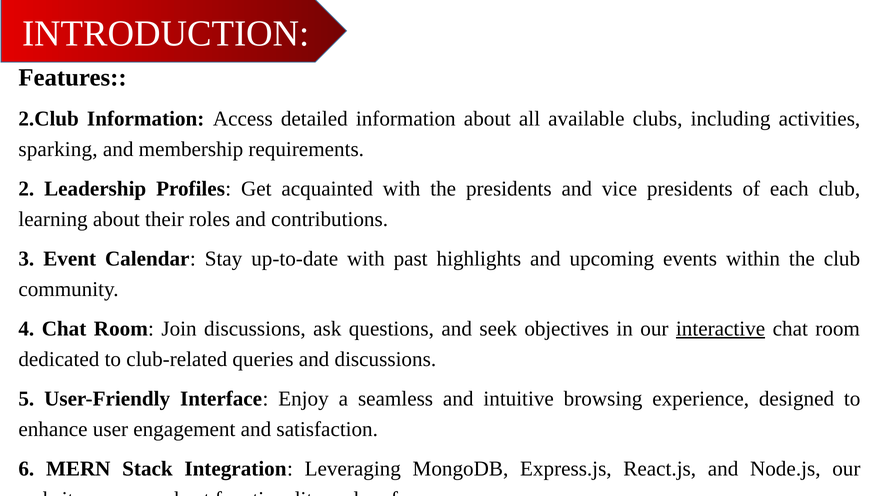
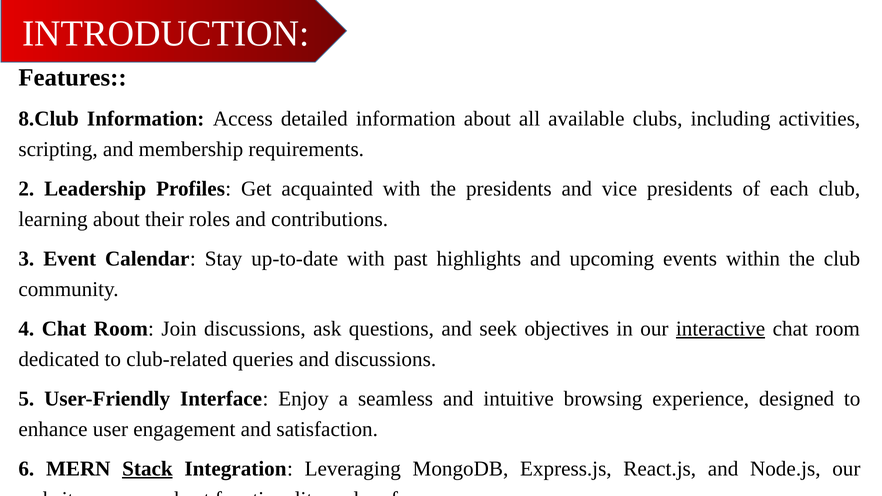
2.Club: 2.Club -> 8.Club (49, 119)
sparking: sparking -> scripting (58, 149)
Stack underline: none -> present (147, 469)
